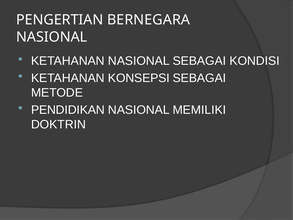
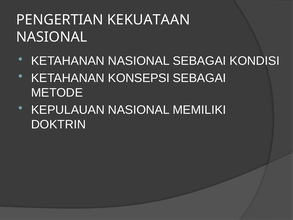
BERNEGARA: BERNEGARA -> KEKUATAAN (149, 20)
PENDIDIKAN: PENDIDIKAN -> KEPULAUAN (68, 110)
